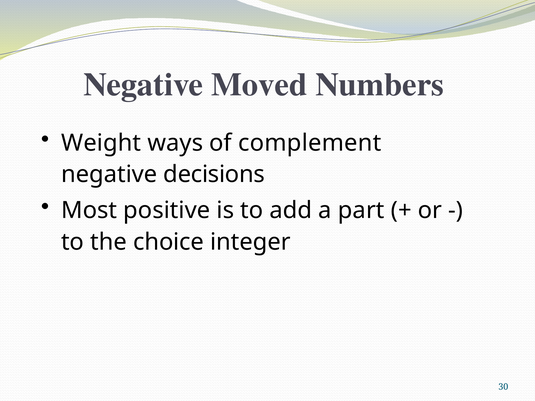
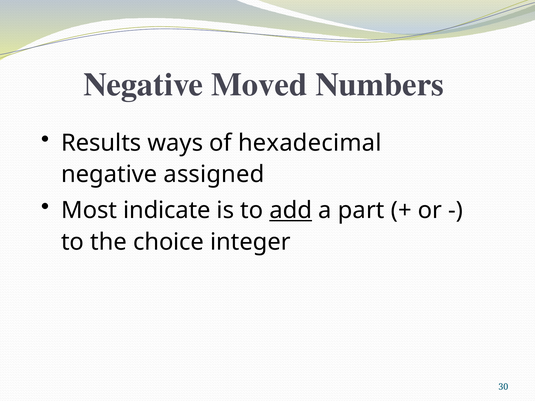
Weight: Weight -> Results (101, 143)
complement: complement -> hexadecimal (310, 143)
decisions: decisions -> assigned (214, 174)
positive: positive -> indicate (167, 211)
add underline: none -> present (291, 211)
